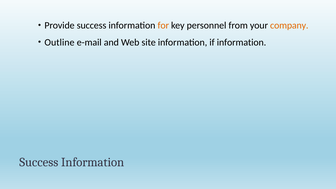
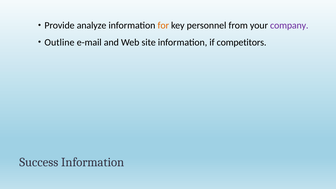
Provide success: success -> analyze (92, 25)
company colour: orange -> purple (289, 25)
if information: information -> competitors (242, 42)
